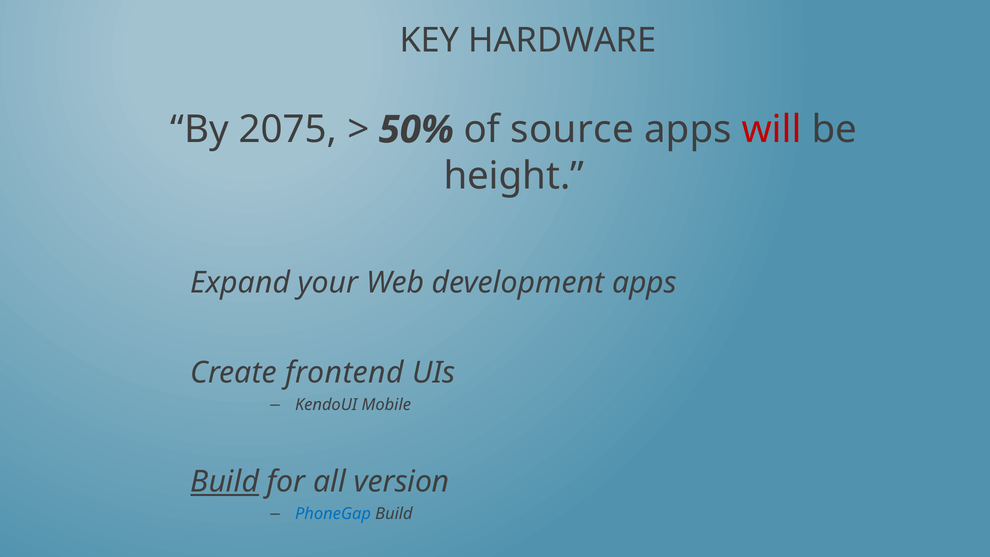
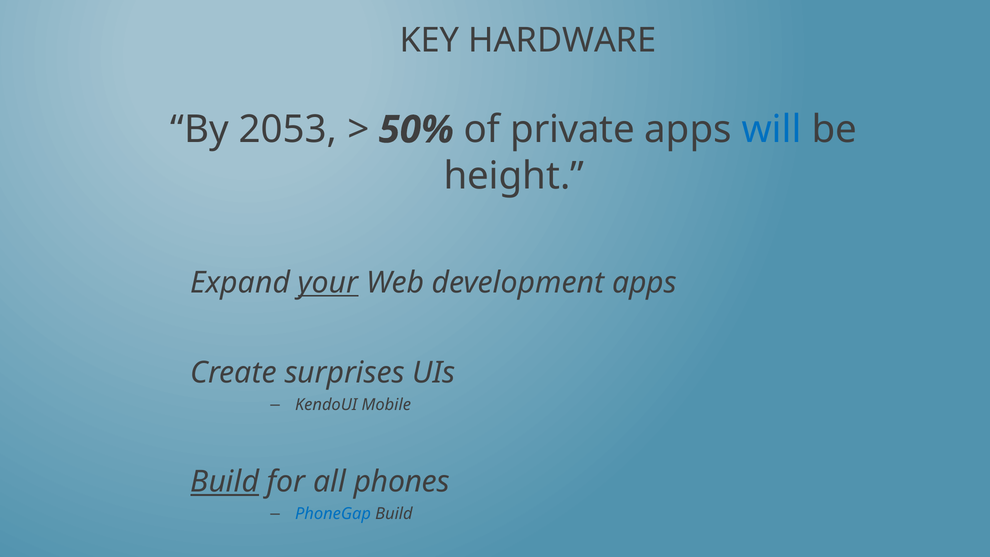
2075: 2075 -> 2053 (288, 130)
source: source -> private (572, 130)
will colour: red -> blue (772, 130)
your underline: none -> present (328, 283)
frontend: frontend -> surprises (345, 373)
version: version -> phones (402, 482)
